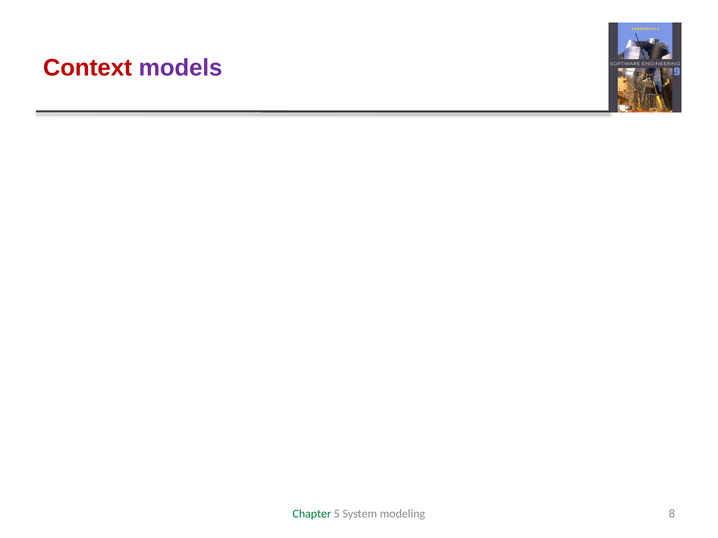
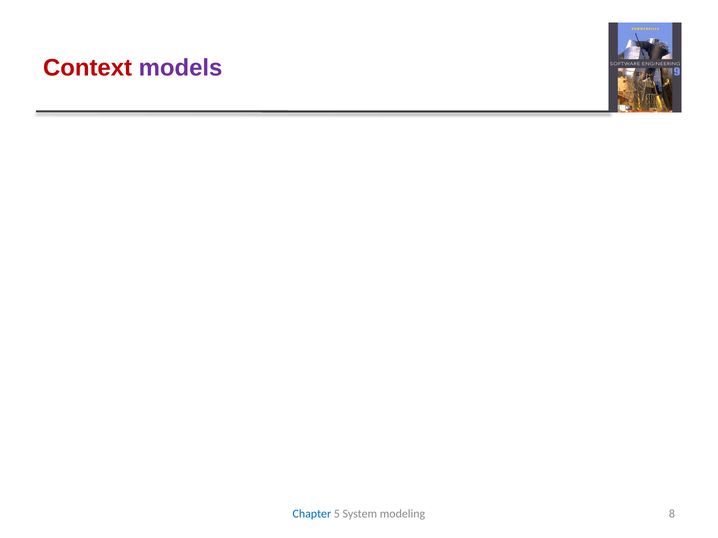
Chapter colour: green -> blue (312, 514)
